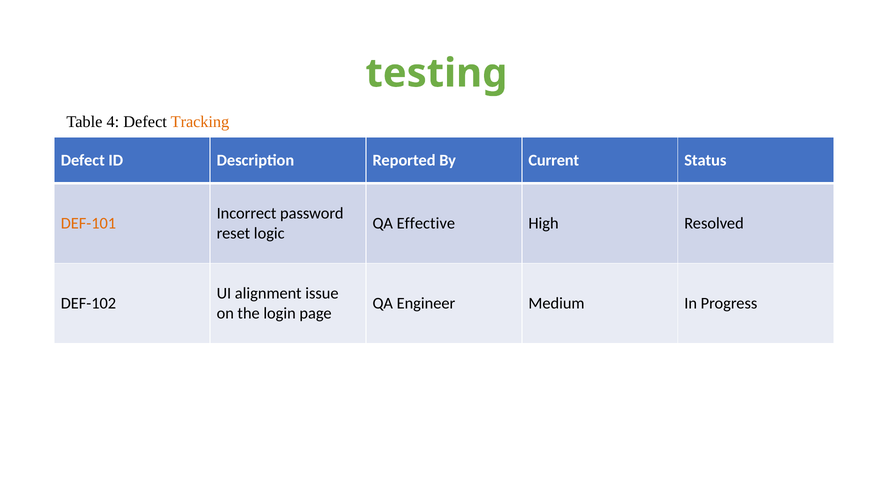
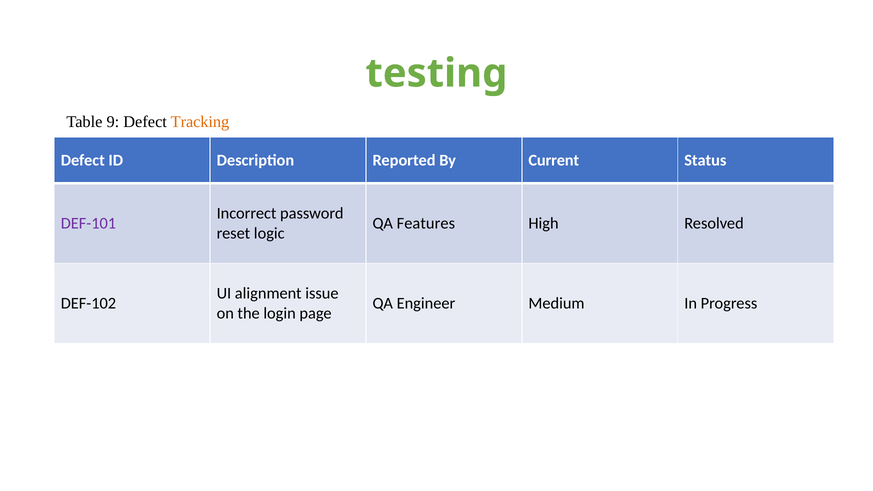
4: 4 -> 9 (113, 122)
DEF-101 colour: orange -> purple (88, 224)
Effective: Effective -> Features (426, 224)
